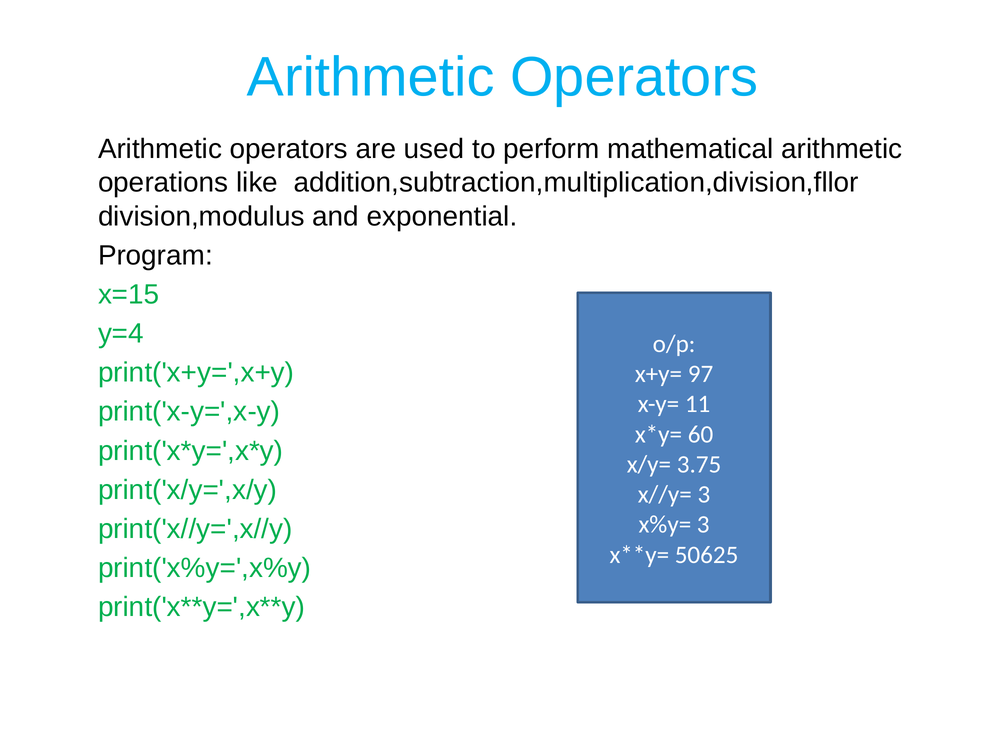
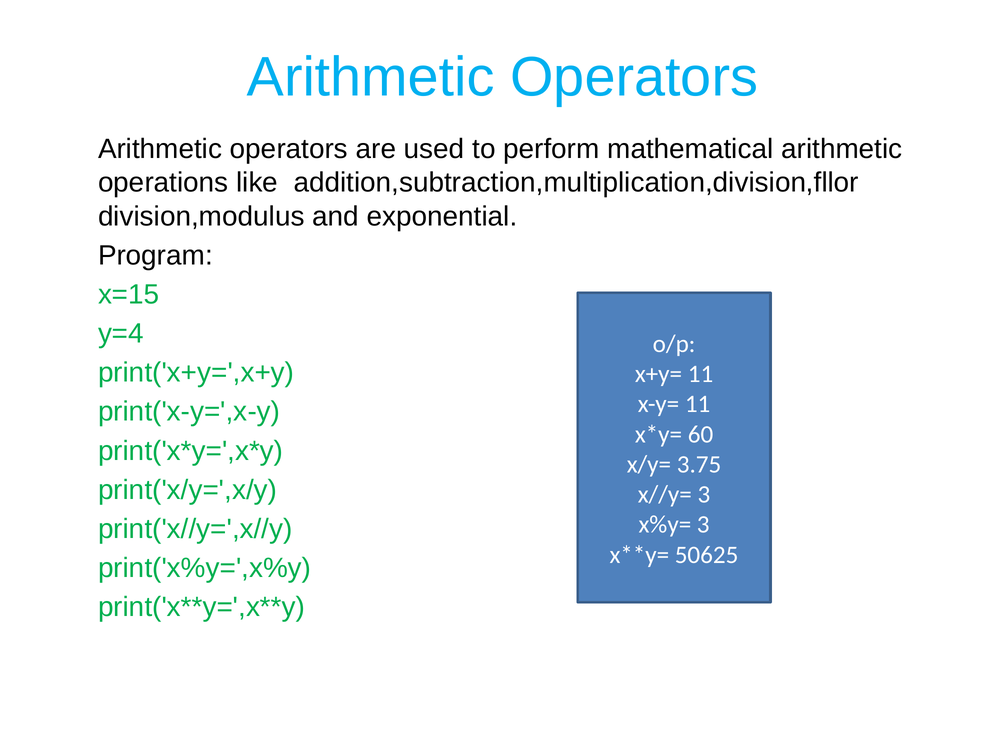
x+y= 97: 97 -> 11 (701, 374)
